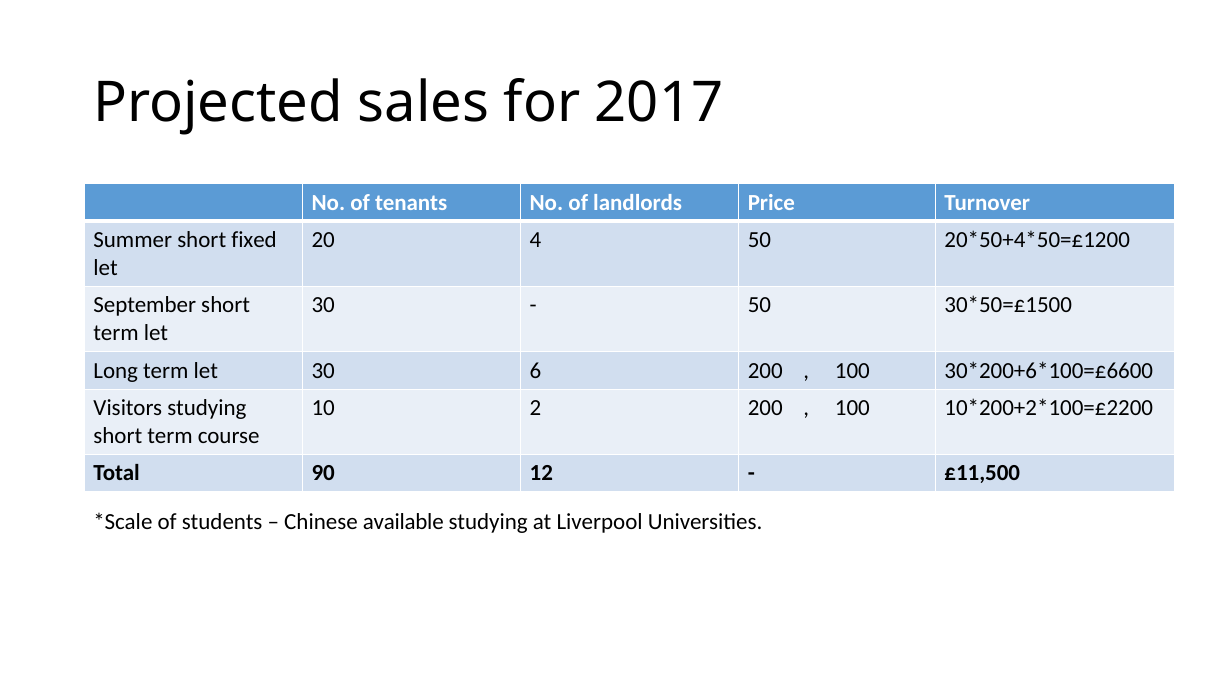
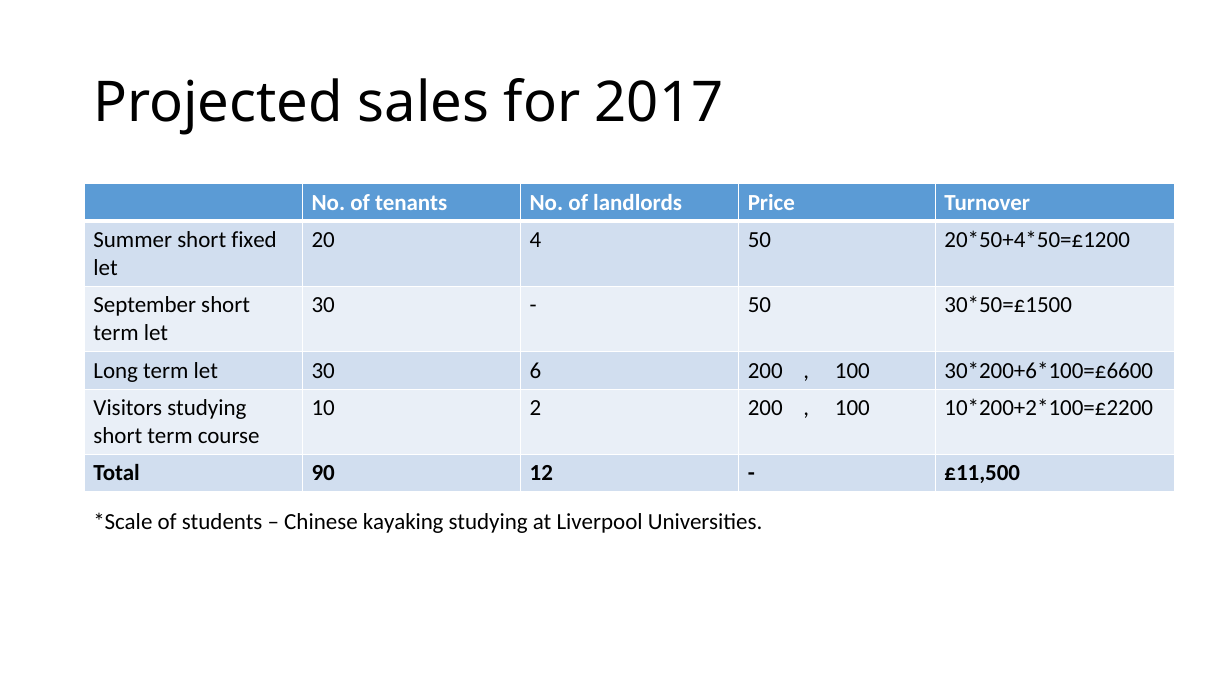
available: available -> kayaking (403, 522)
